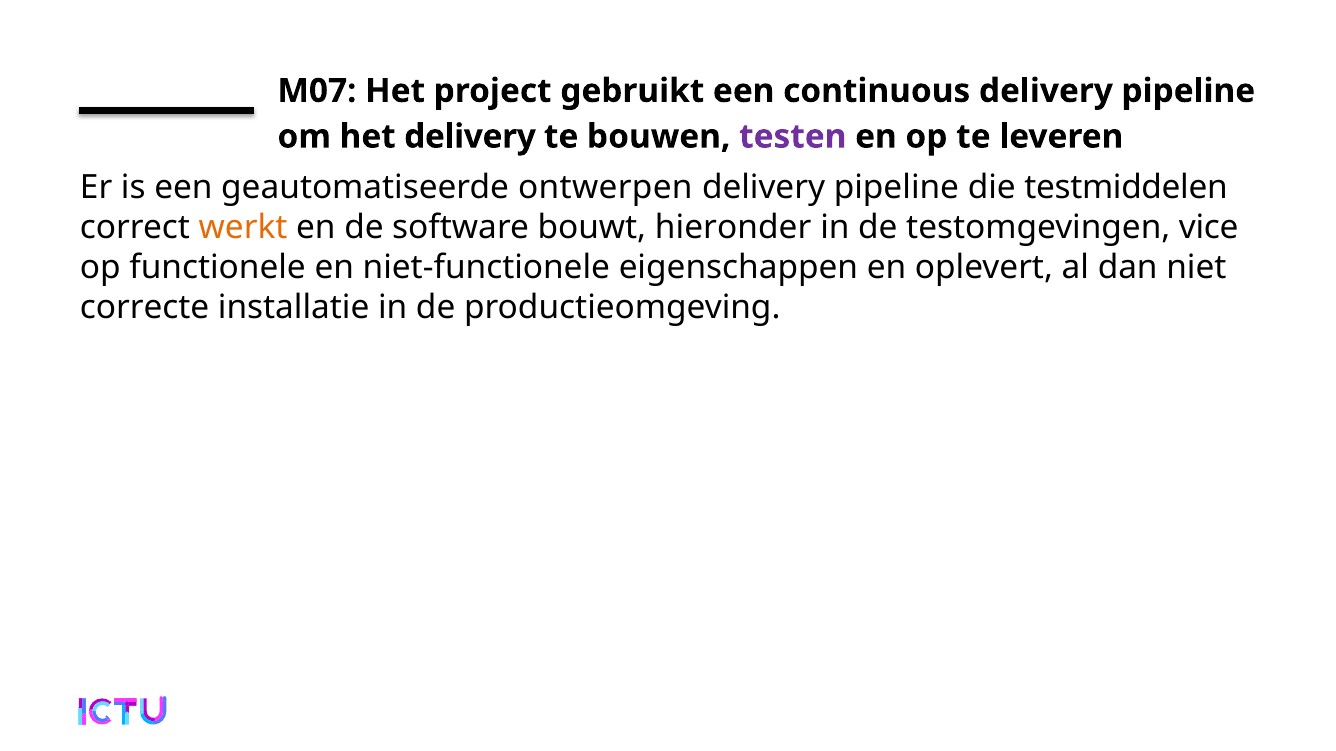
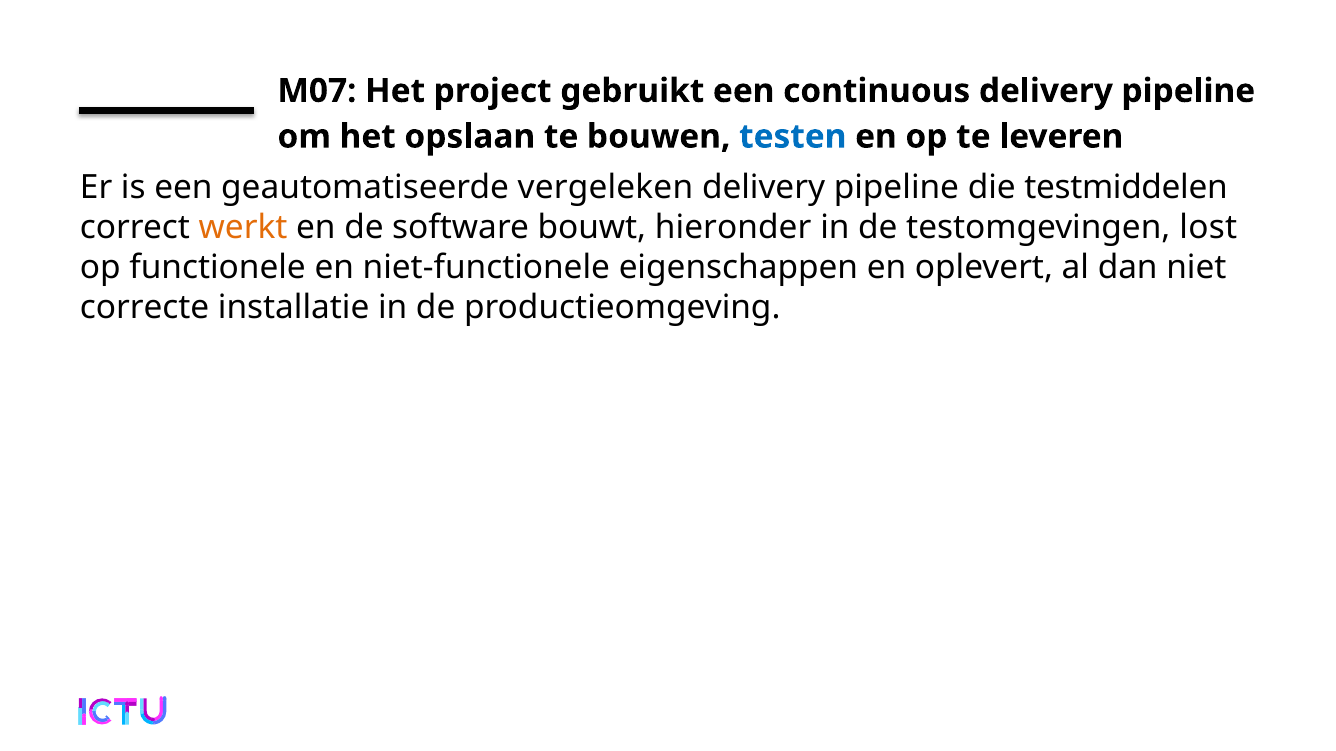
het delivery: delivery -> opslaan (470, 137)
testen colour: purple -> blue (793, 137)
ontwerpen: ontwerpen -> vergeleken (605, 188)
vice: vice -> lost (1208, 228)
